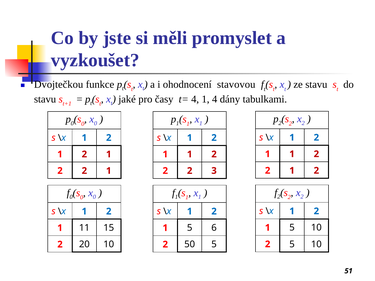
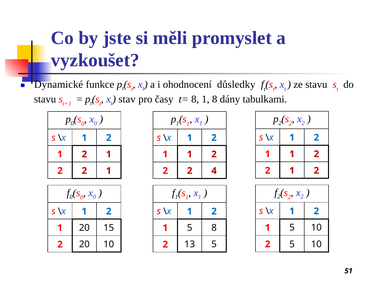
Dvojtečkou: Dvojtečkou -> Dynamické (59, 85)
stavovou: stavovou -> důsledky (236, 85)
jaké: jaké -> stav (127, 99)
t= 4: 4 -> 8 (195, 99)
1 4: 4 -> 8 (215, 99)
3: 3 -> 4 (214, 171)
1 11: 11 -> 20 (84, 228)
5 6: 6 -> 8 (214, 228)
50: 50 -> 13 (190, 245)
